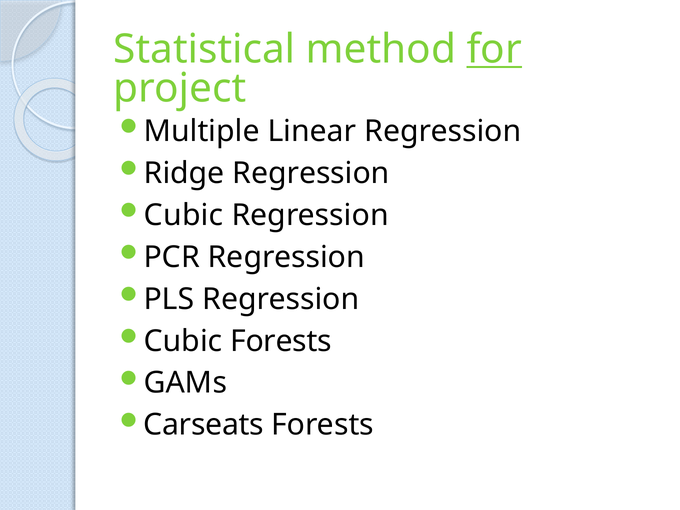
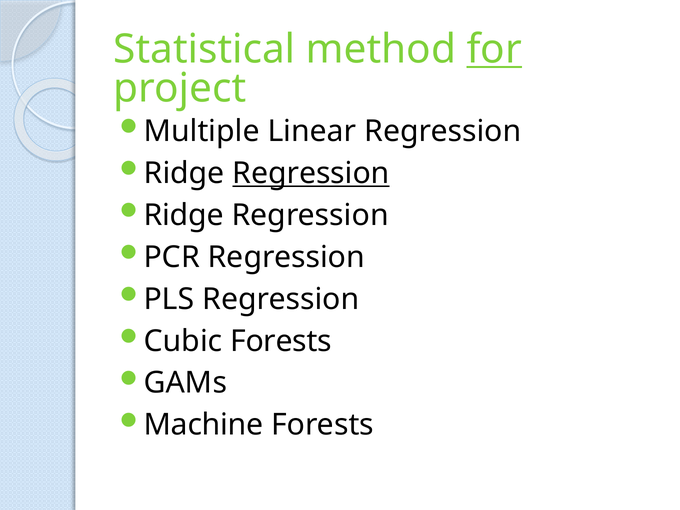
Regression underline: none -> present (311, 173)
Cubic: Cubic -> Ridge (184, 215)
Carseats: Carseats -> Machine (204, 425)
